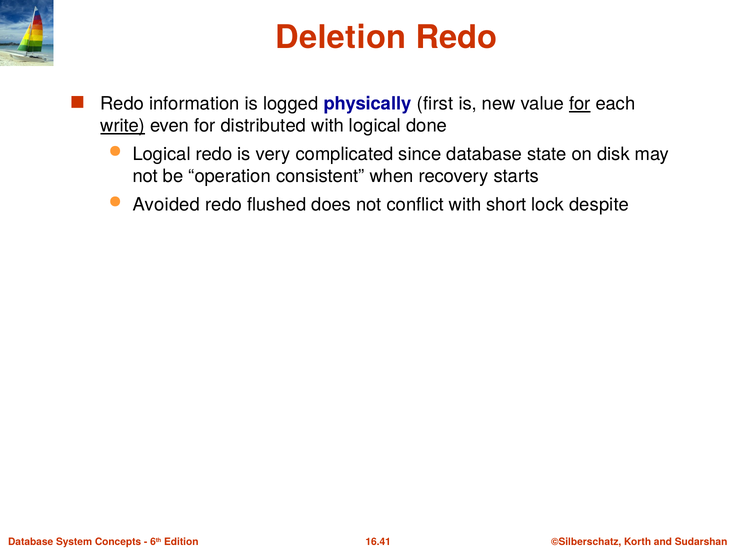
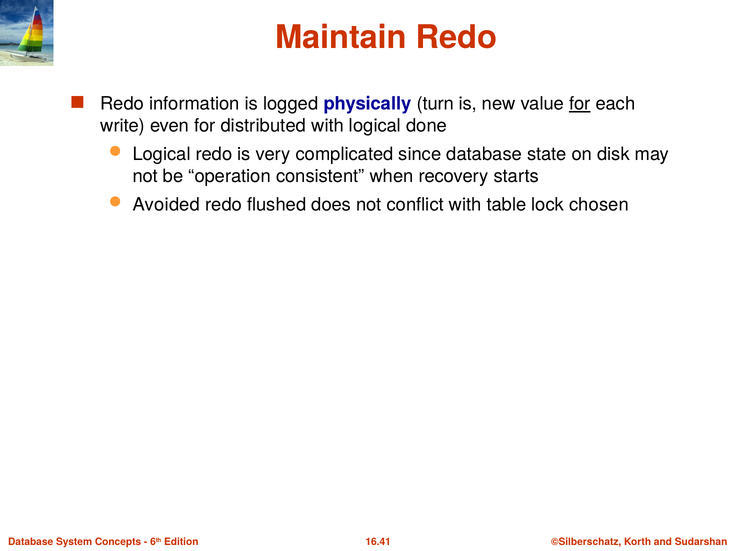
Deletion: Deletion -> Maintain (341, 37)
first: first -> turn (435, 104)
write underline: present -> none (123, 126)
short: short -> table (506, 205)
despite: despite -> chosen (599, 205)
